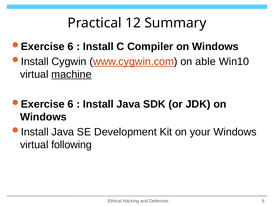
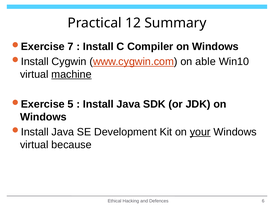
6: 6 -> 7 (71, 47)
6: 6 -> 5 (71, 104)
your underline: none -> present (200, 132)
following: following -> because (71, 144)
